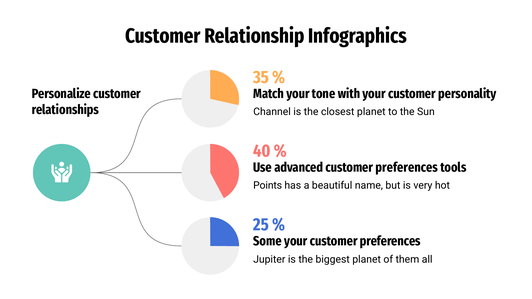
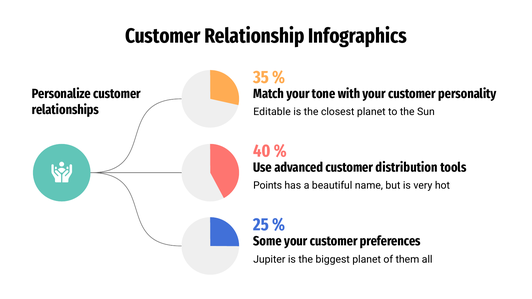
Channel: Channel -> Editable (272, 112)
advanced customer preferences: preferences -> distribution (407, 168)
